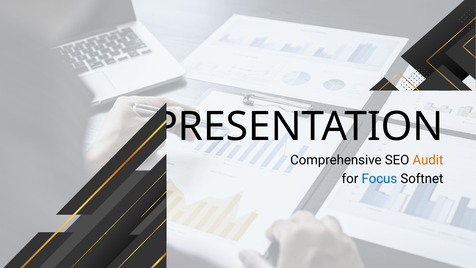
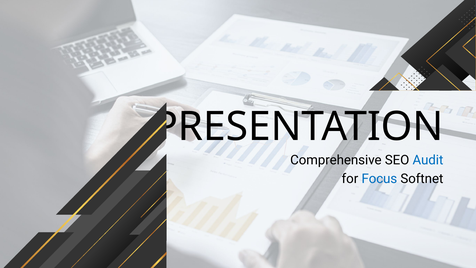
Audit colour: orange -> blue (428, 160)
